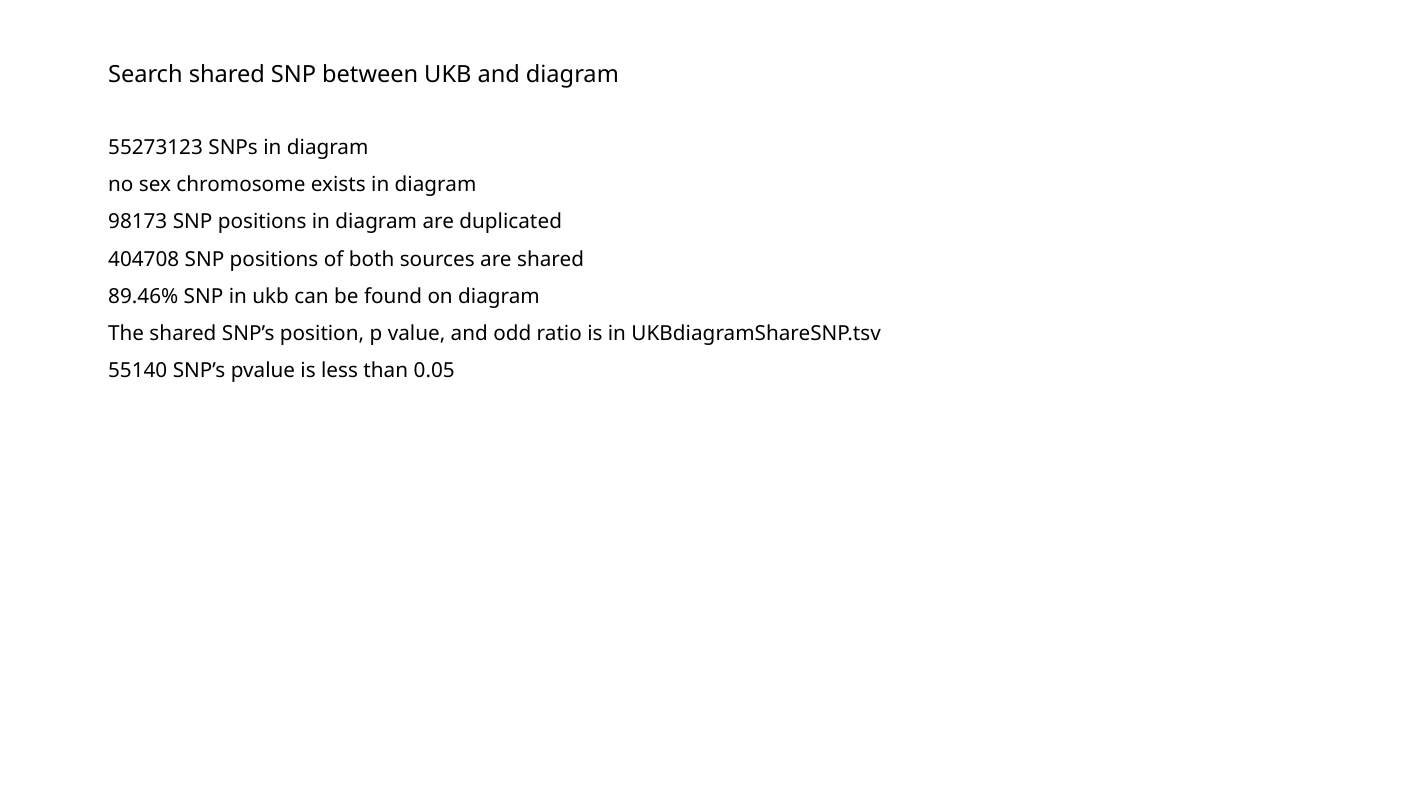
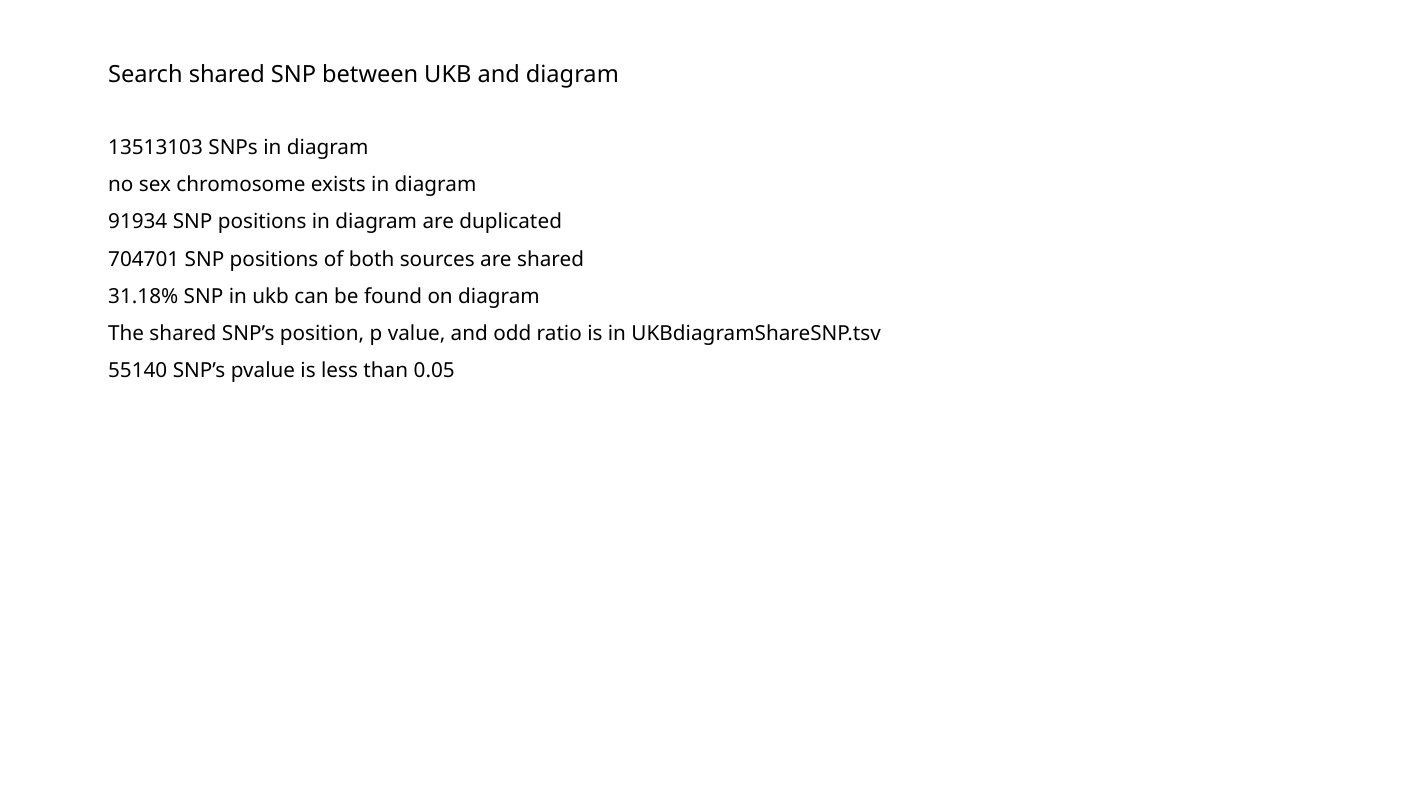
55273123: 55273123 -> 13513103 (156, 148)
98173: 98173 -> 91934 (138, 222)
404708: 404708 -> 704701 (144, 259)
89.46%: 89.46% -> 31.18% (143, 296)
